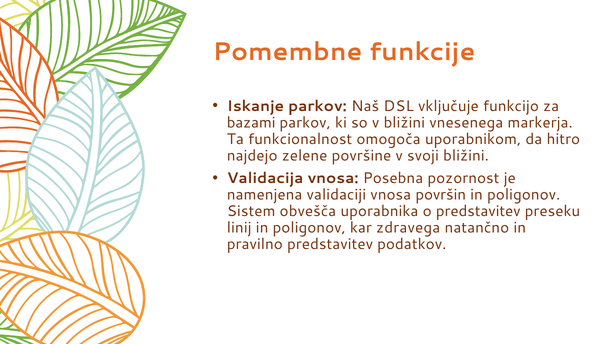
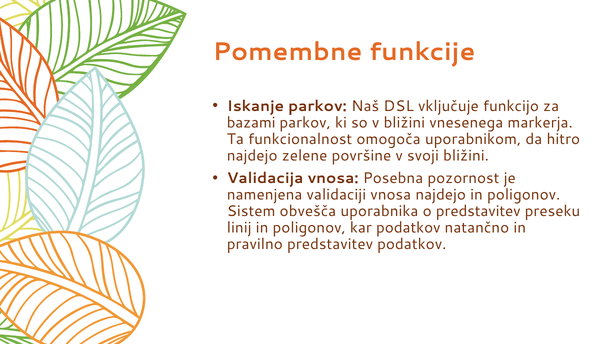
vnosa površin: površin -> najdejo (441, 195)
kar zdravega: zdravega -> podatkov (408, 228)
